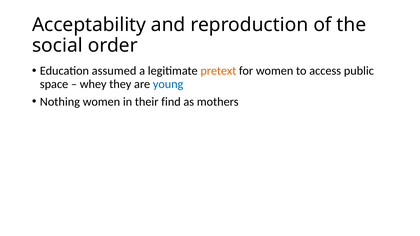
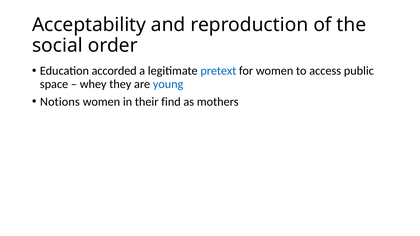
assumed: assumed -> accorded (114, 71)
pretext colour: orange -> blue (218, 71)
Nothing: Nothing -> Notions (60, 102)
